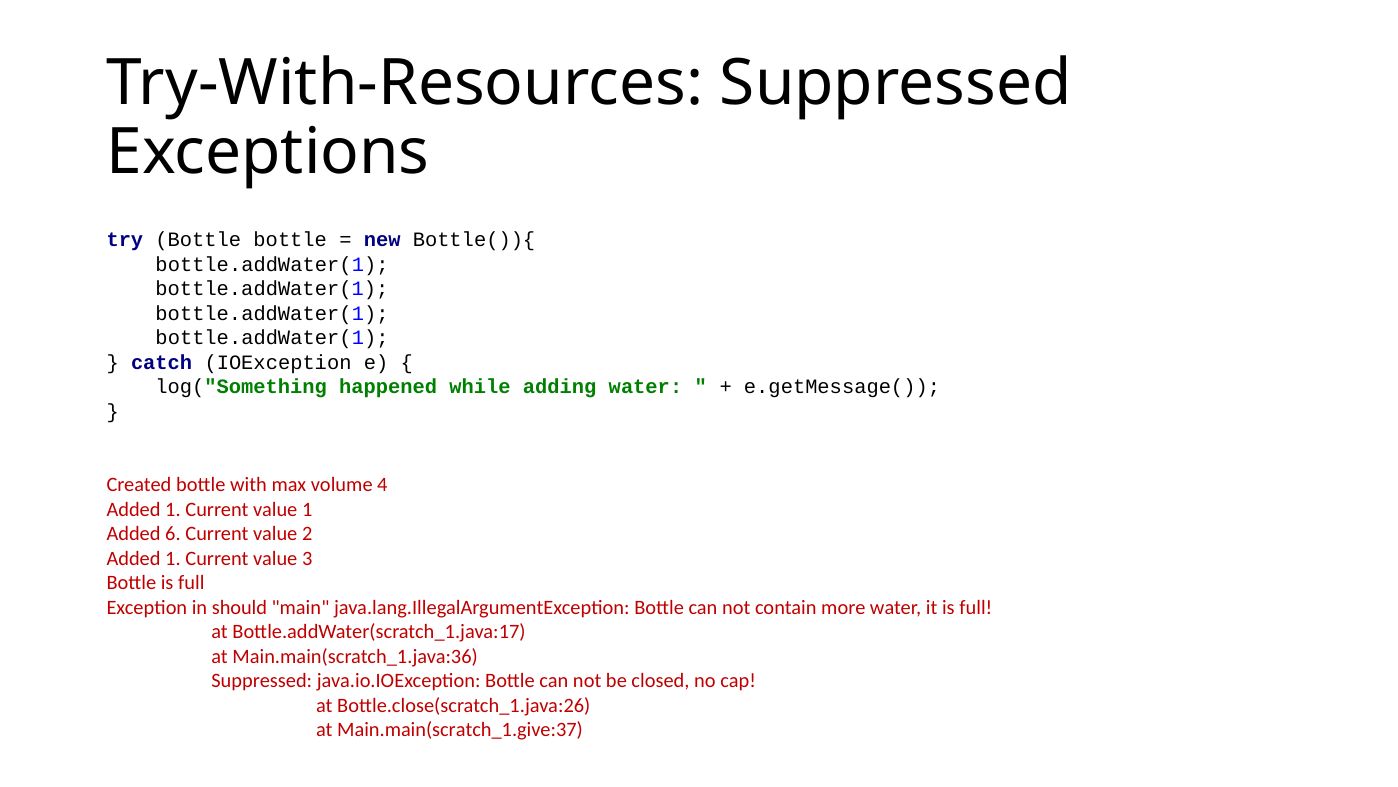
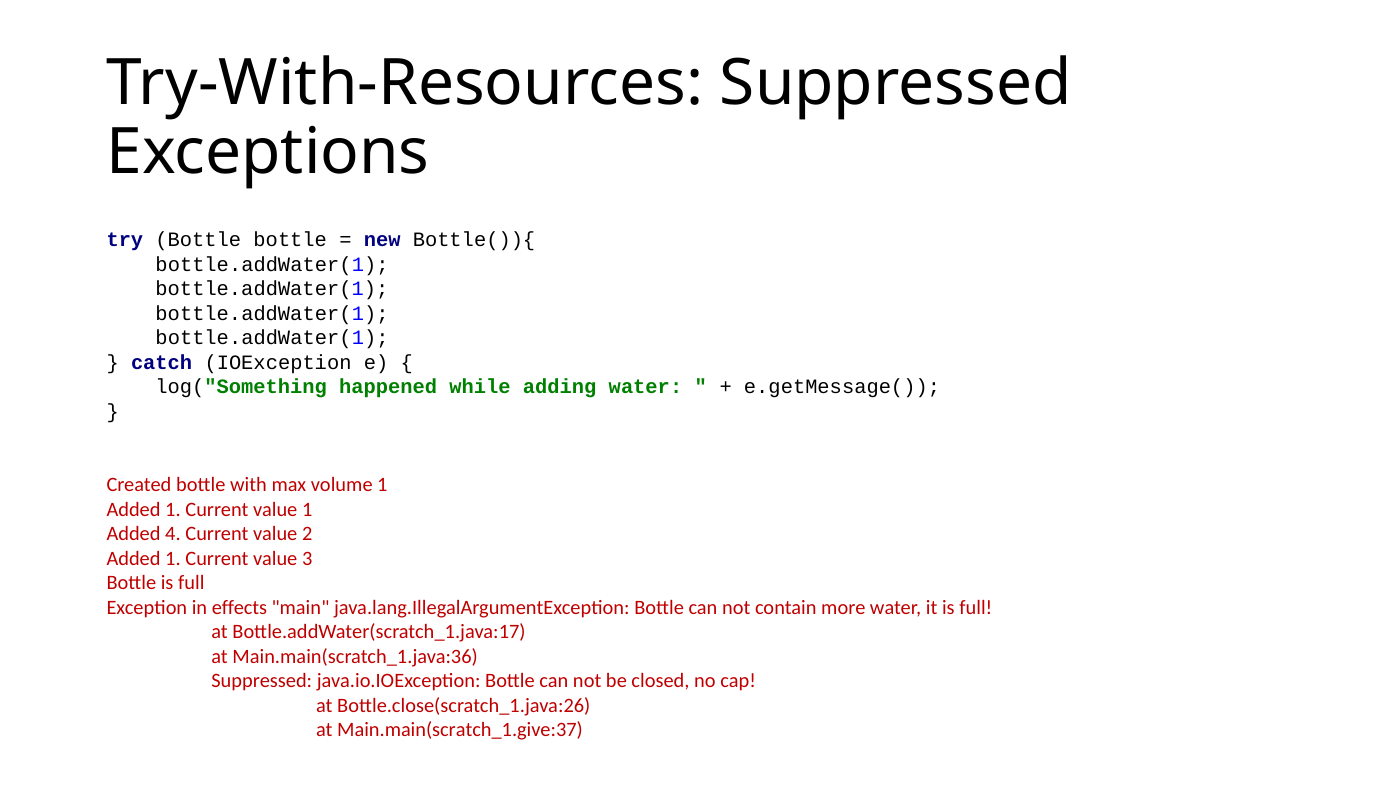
volume 4: 4 -> 1 (382, 485)
6: 6 -> 4 (173, 534)
should: should -> effects (239, 607)
